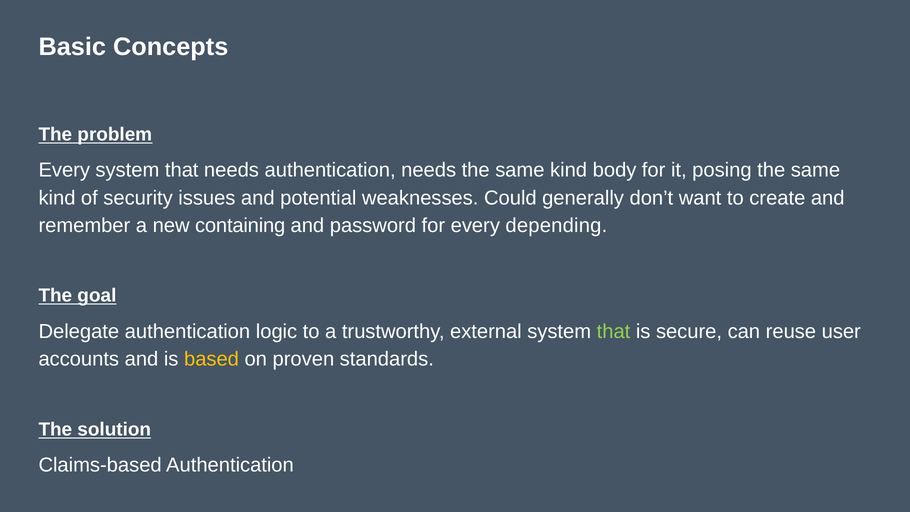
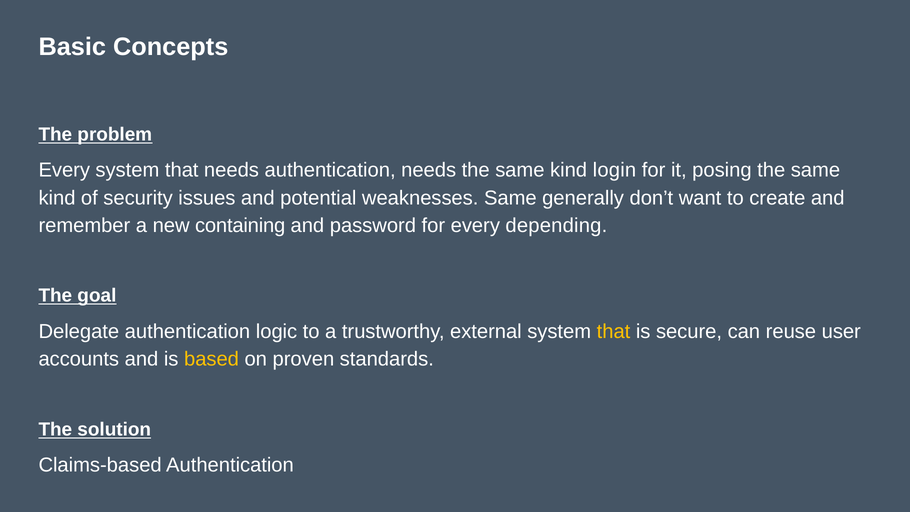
body: body -> login (614, 170)
weaknesses Could: Could -> Same (510, 198)
that colour: light green -> yellow (614, 331)
